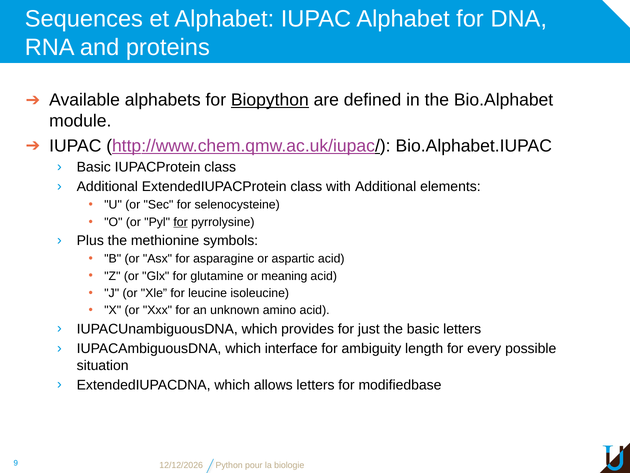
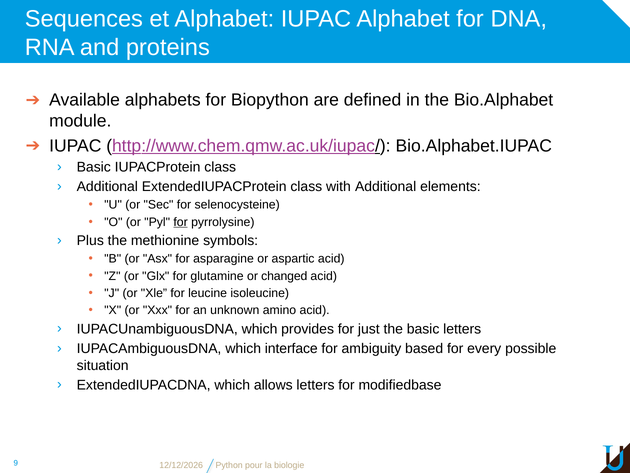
Biopython underline: present -> none (270, 100)
meaning: meaning -> changed (284, 276)
length: length -> based (424, 348)
